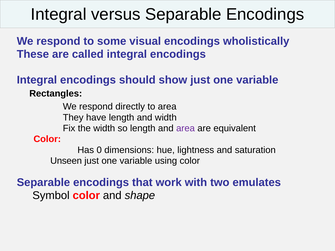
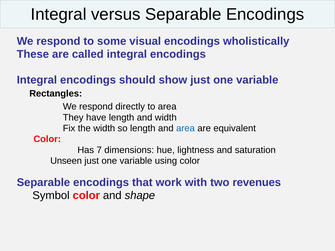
area colour: purple -> blue (186, 129)
0: 0 -> 7 (99, 150)
emulates: emulates -> revenues (257, 183)
